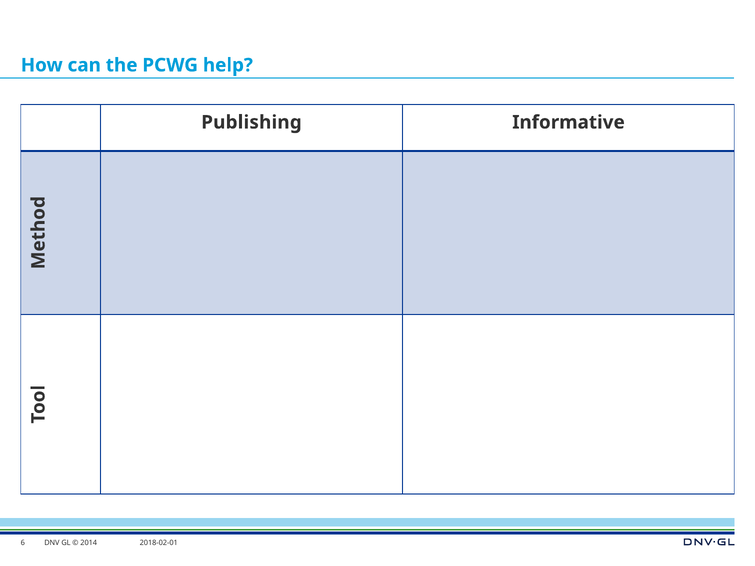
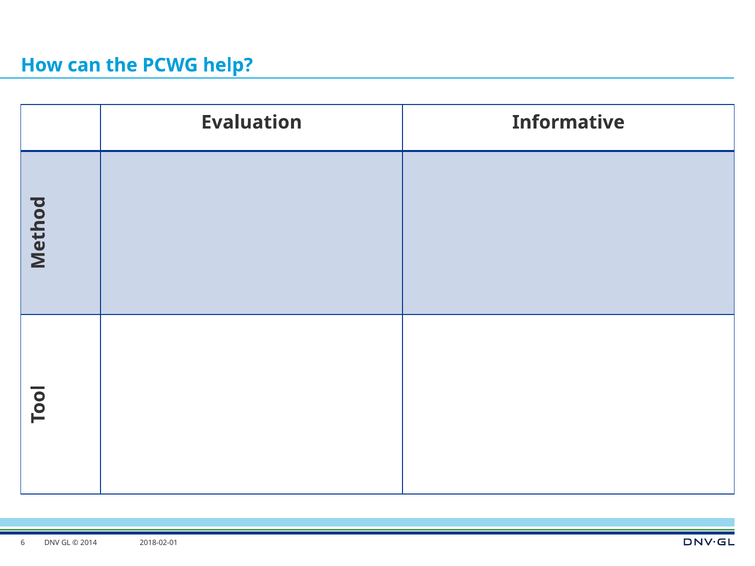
Publishing: Publishing -> Evaluation (252, 122)
